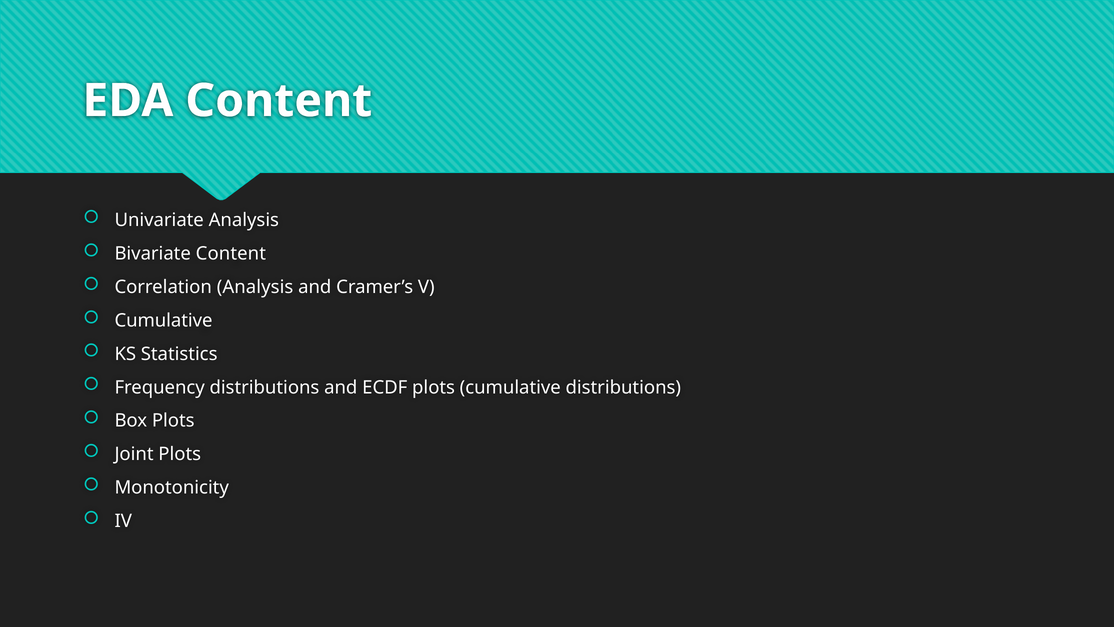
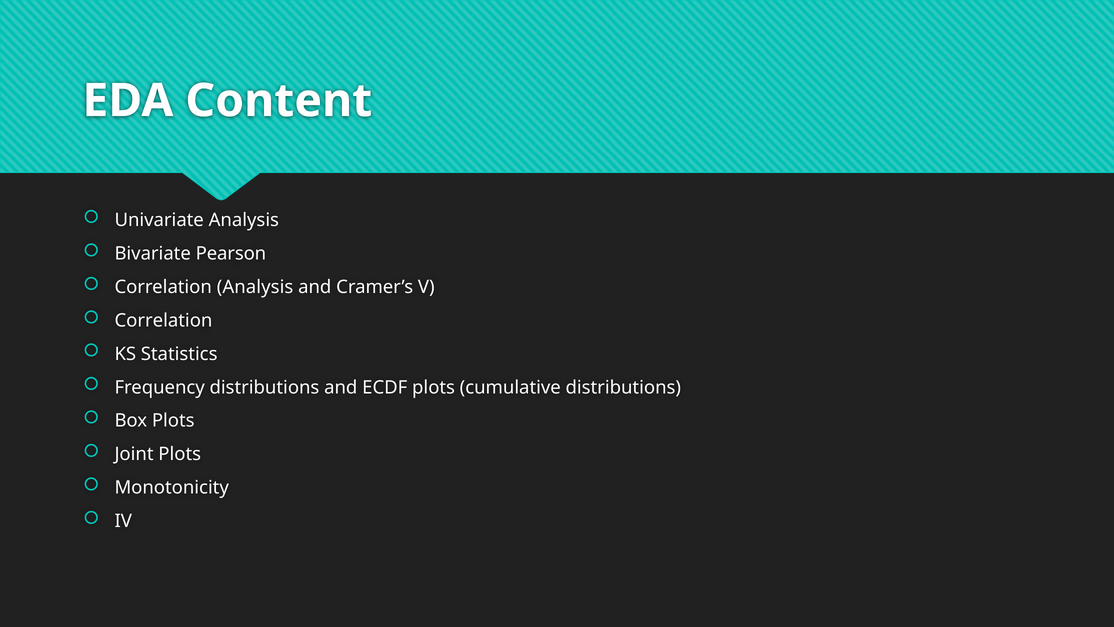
Bivariate Content: Content -> Pearson (231, 253)
Cumulative: Cumulative -> Correlation (163, 320)
